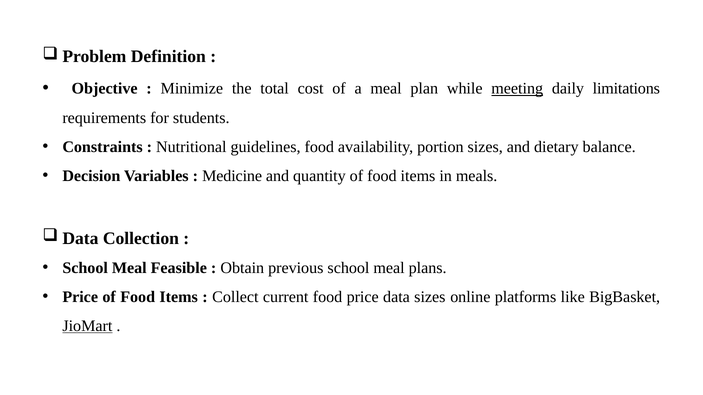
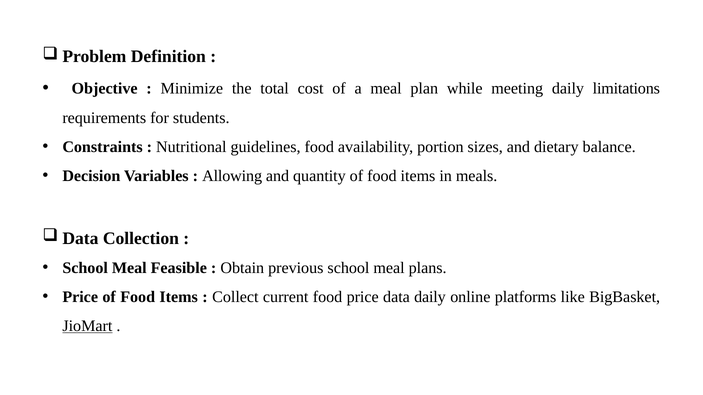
meeting underline: present -> none (517, 89)
Medicine: Medicine -> Allowing (232, 176)
data sizes: sizes -> daily (430, 297)
